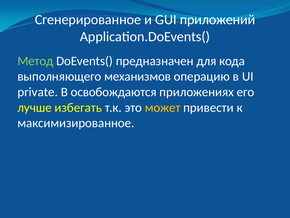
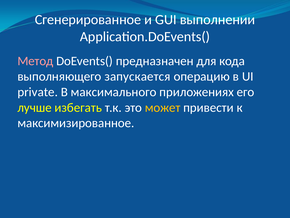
приложений: приложений -> выполнении (217, 20)
Метод colour: light green -> pink (35, 61)
механизмов: механизмов -> запускается (137, 76)
освобождаются: освобождаются -> максимального (114, 92)
